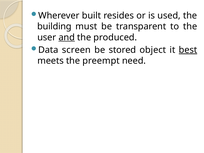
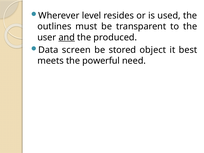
built: built -> level (92, 16)
building: building -> outlines (54, 26)
best underline: present -> none (188, 50)
preempt: preempt -> powerful (101, 61)
